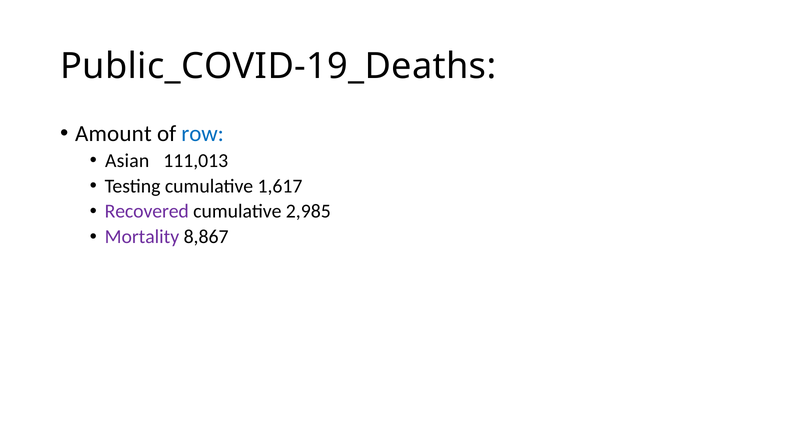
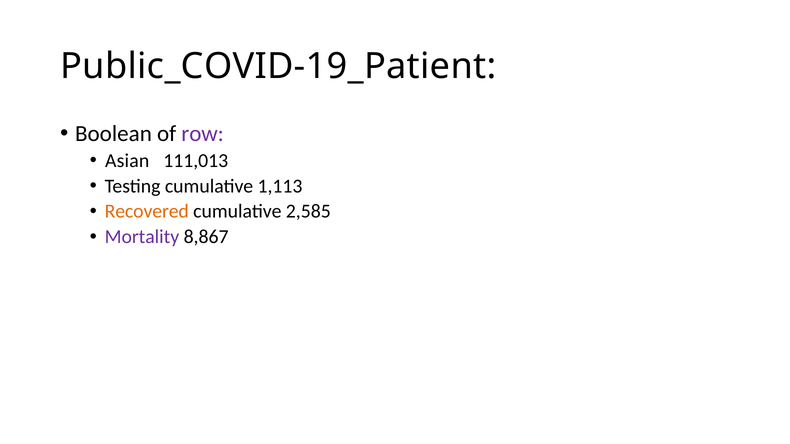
Public_COVID-19_Deaths: Public_COVID-19_Deaths -> Public_COVID-19_Patient (278, 66)
Amount: Amount -> Boolean (113, 134)
row colour: blue -> purple (203, 134)
1,617: 1,617 -> 1,113 (280, 186)
Recovered colour: purple -> orange (147, 212)
2,985: 2,985 -> 2,585 (308, 212)
